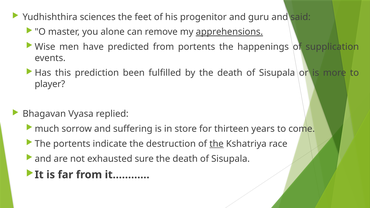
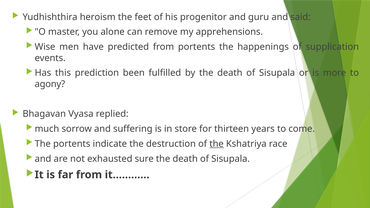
sciences: sciences -> heroism (98, 17)
apprehensions underline: present -> none (229, 32)
player: player -> agony (50, 84)
